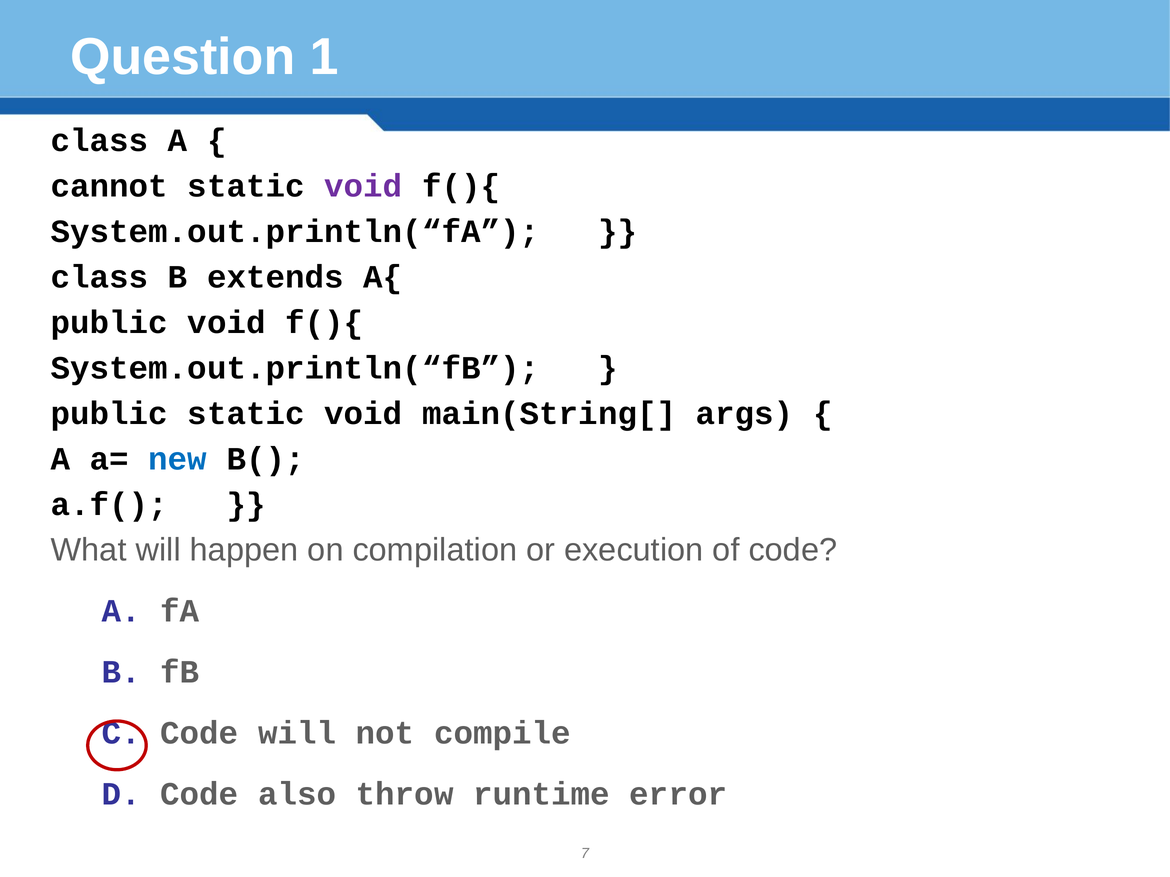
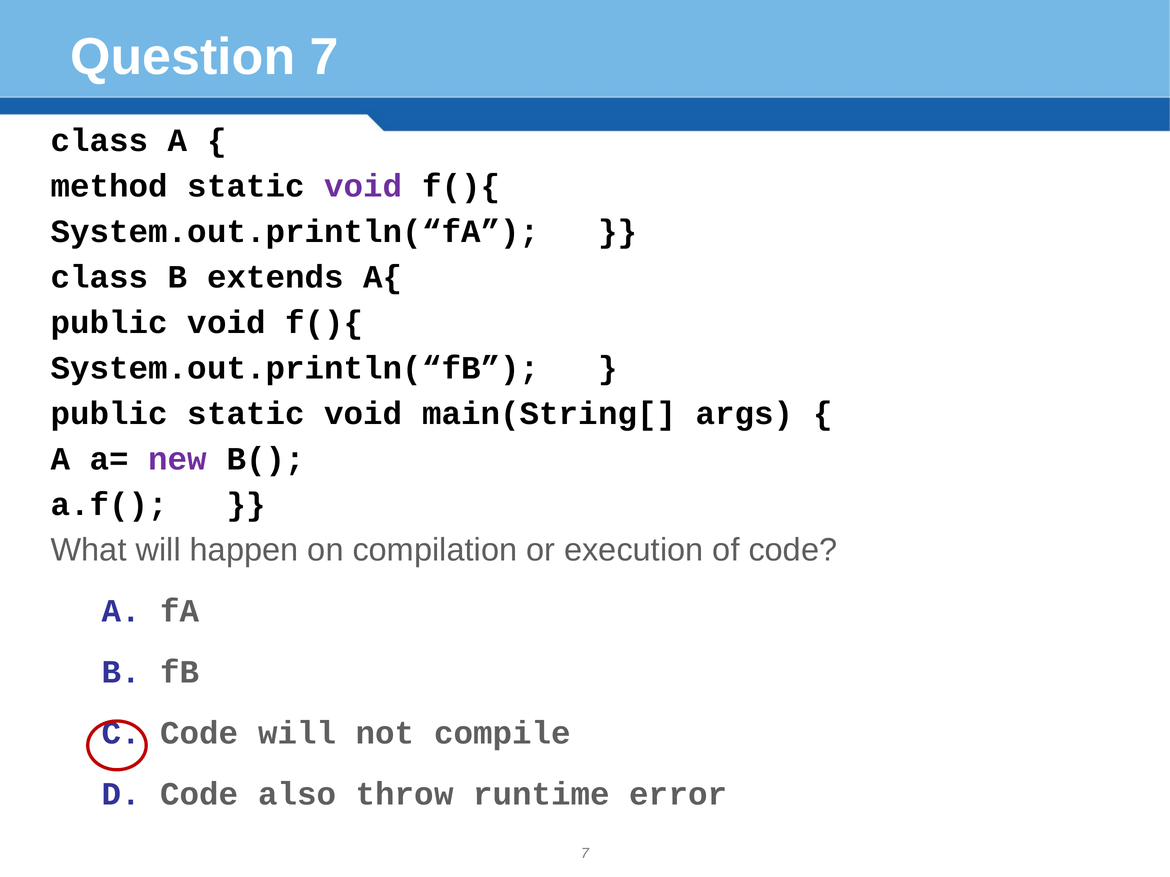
Question 1: 1 -> 7 (324, 57)
cannot: cannot -> method (109, 186)
new colour: blue -> purple (178, 459)
